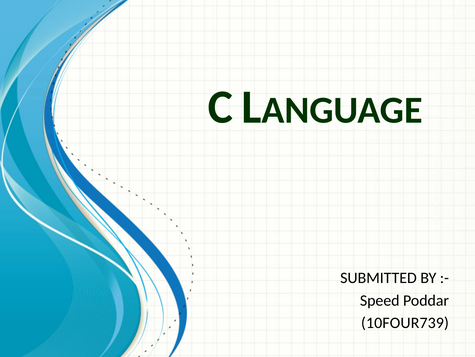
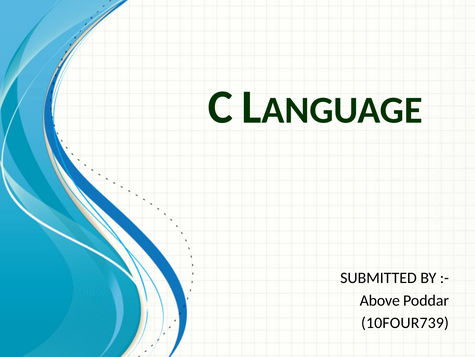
Speed: Speed -> Above (380, 300)
